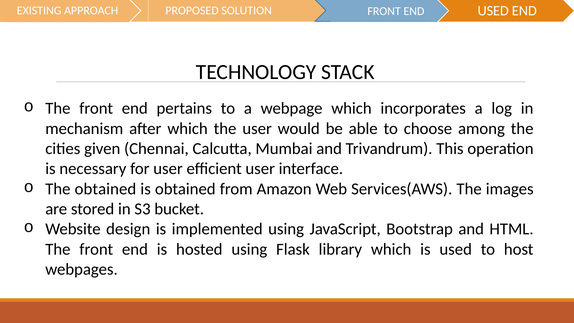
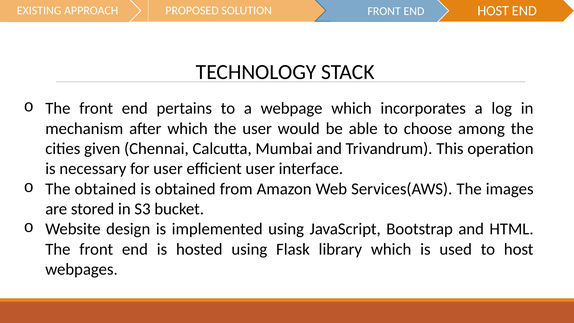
END USED: USED -> HOST (493, 11)
